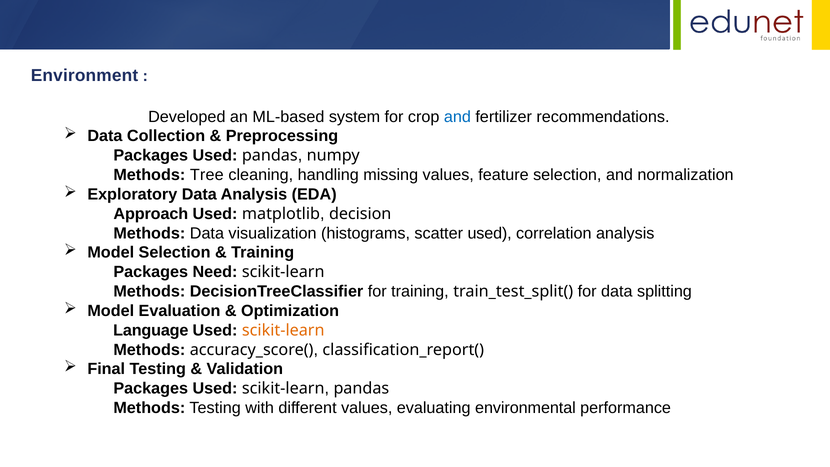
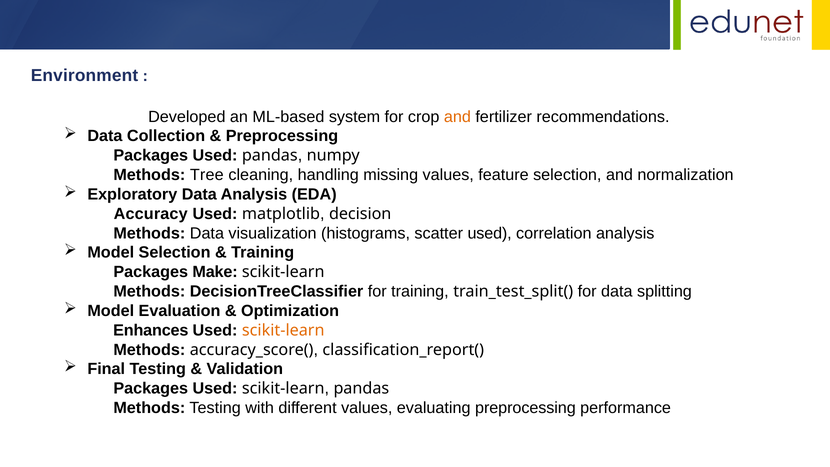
and colour: blue -> orange (457, 117)
Approach: Approach -> Accuracy (151, 214)
Need: Need -> Make (215, 272)
Language: Language -> Enhances (151, 330)
evaluating environmental: environmental -> preprocessing (525, 408)
